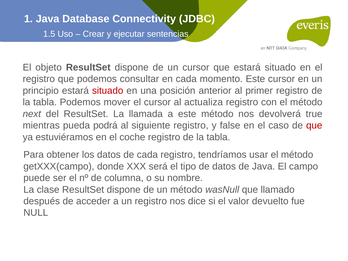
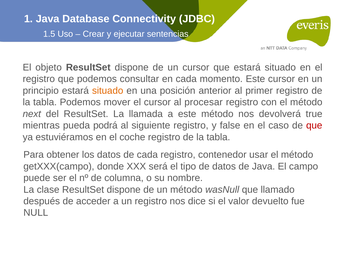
situado colour: red -> orange (108, 91)
actualiza: actualiza -> procesar (204, 102)
tendríamos: tendríamos -> contenedor (222, 155)
